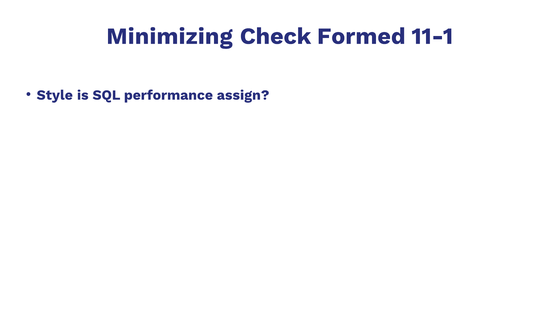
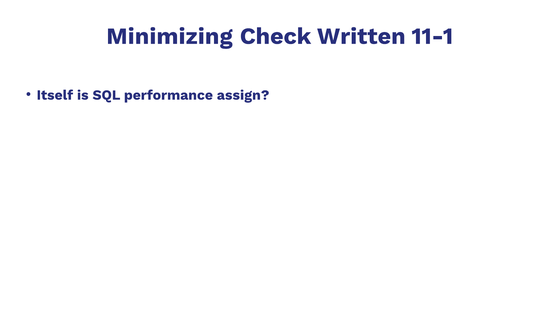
Formed: Formed -> Written (361, 36)
Style: Style -> Itself (55, 95)
